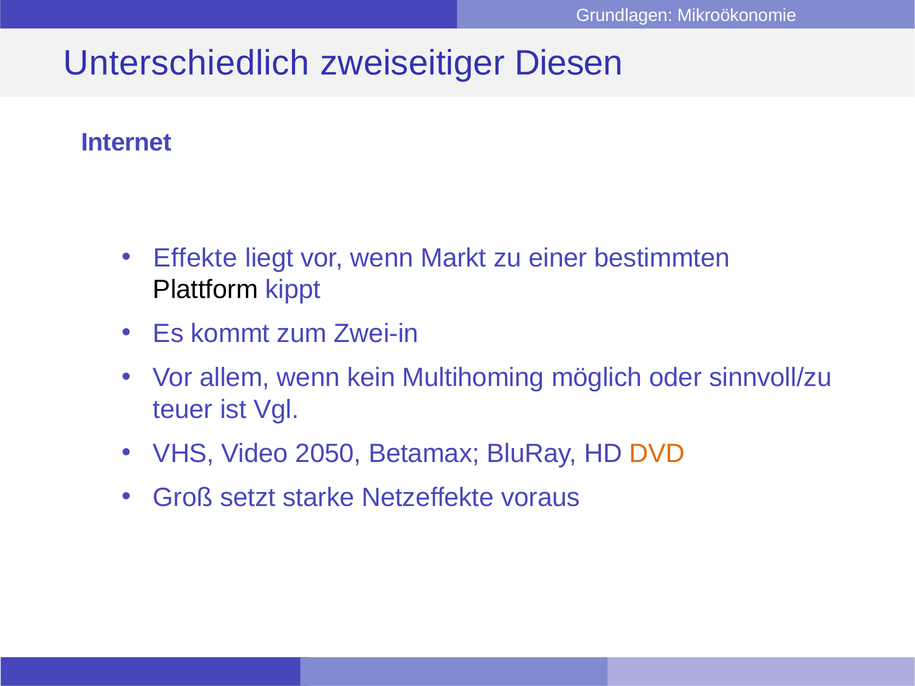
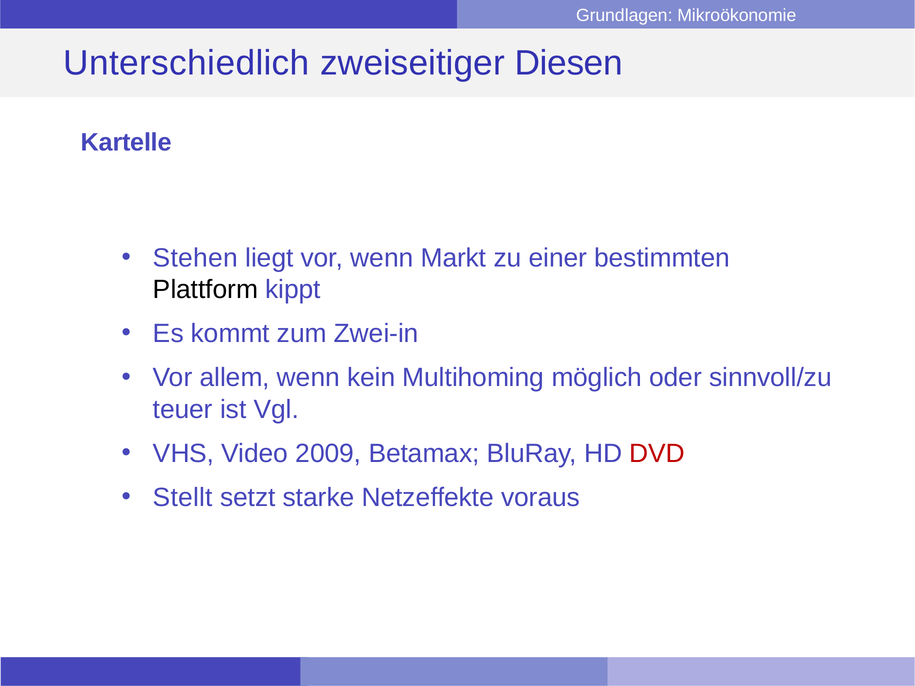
Internet: Internet -> Kartelle (126, 143)
Effekte: Effekte -> Stehen (195, 258)
2050: 2050 -> 2009 (328, 454)
DVD colour: orange -> red (657, 454)
Groß: Groß -> Stellt (183, 498)
